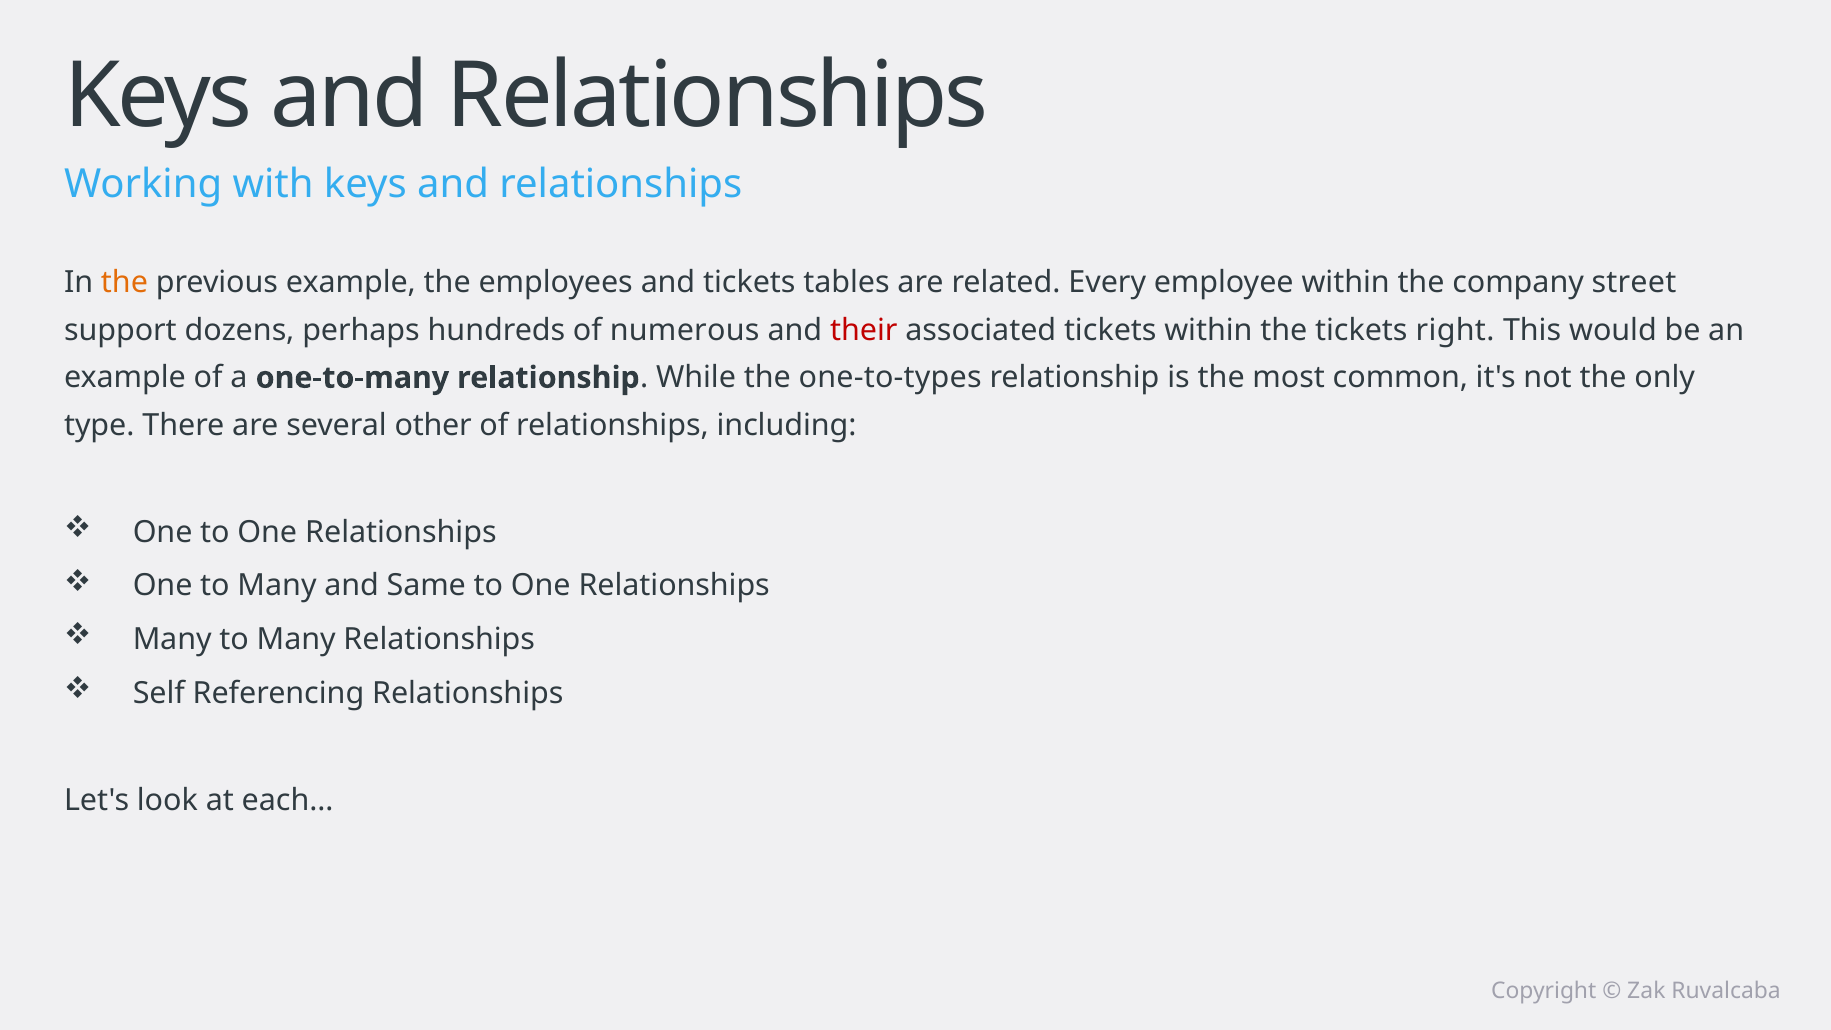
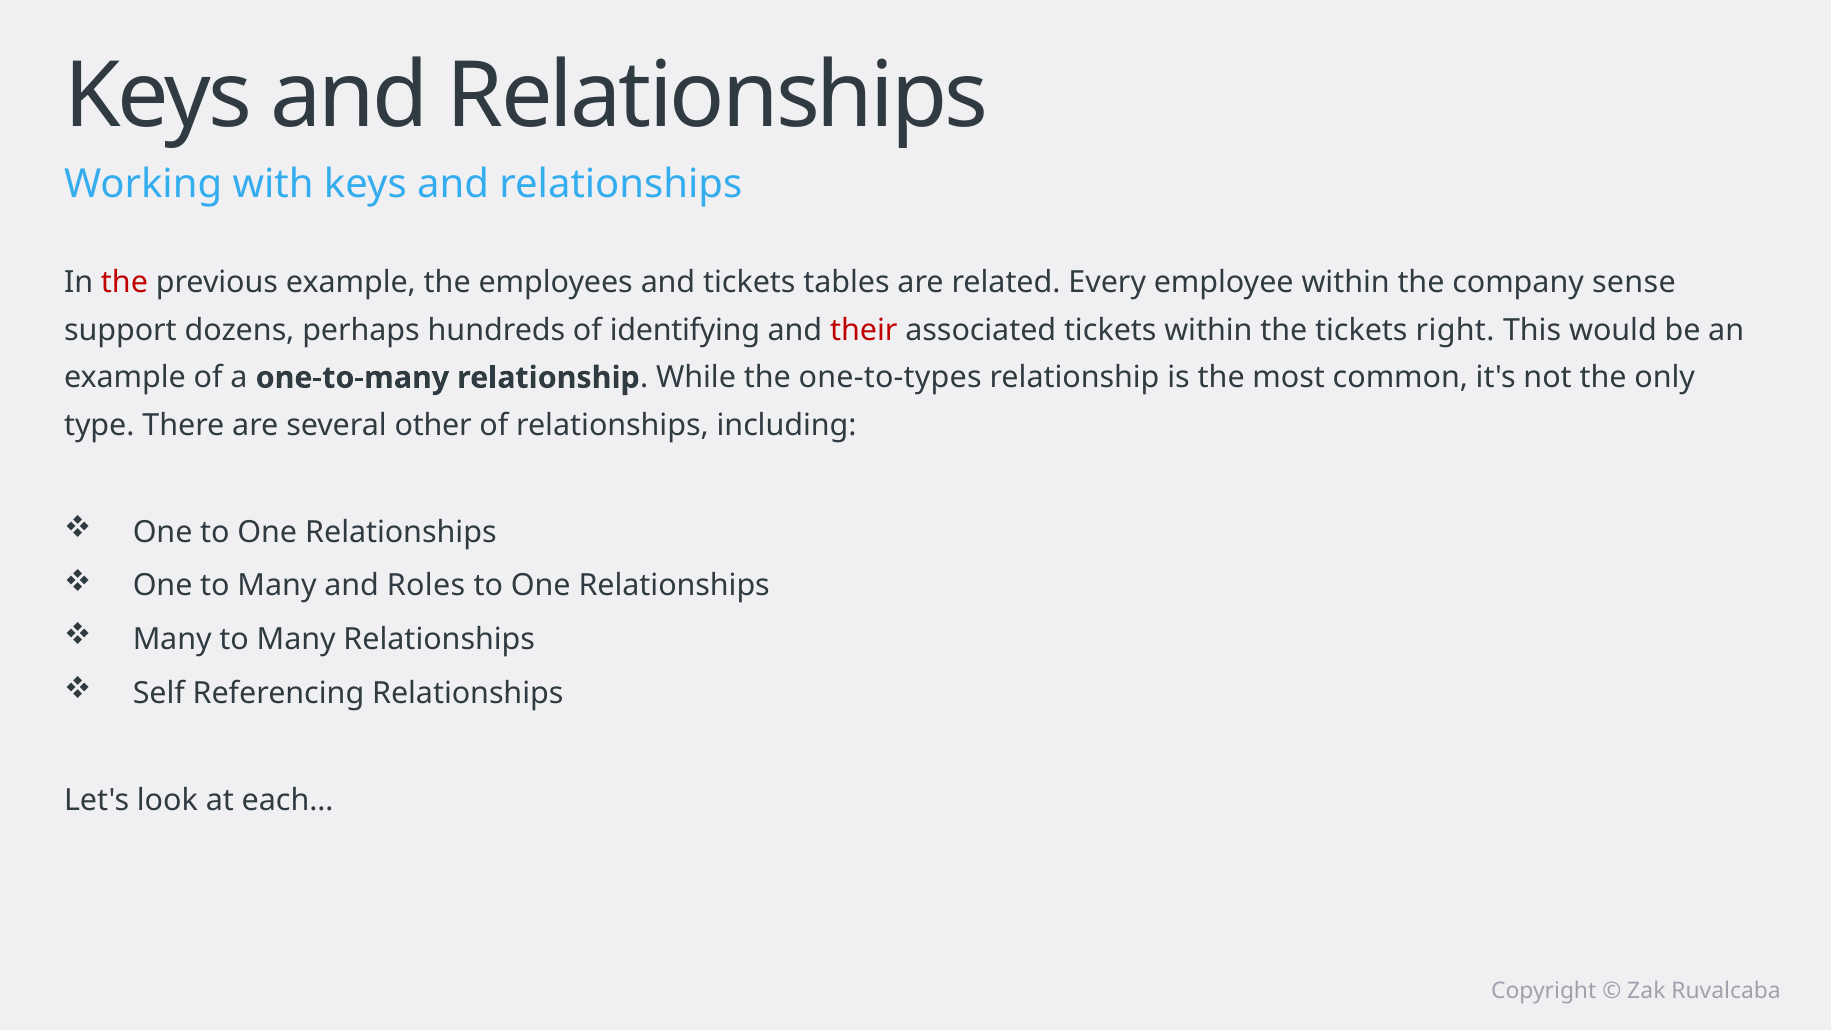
the colour: orange -> red (124, 283)
street: street -> sense (1634, 283)
numerous: numerous -> identifying (685, 330)
Same: Same -> Roles (426, 586)
